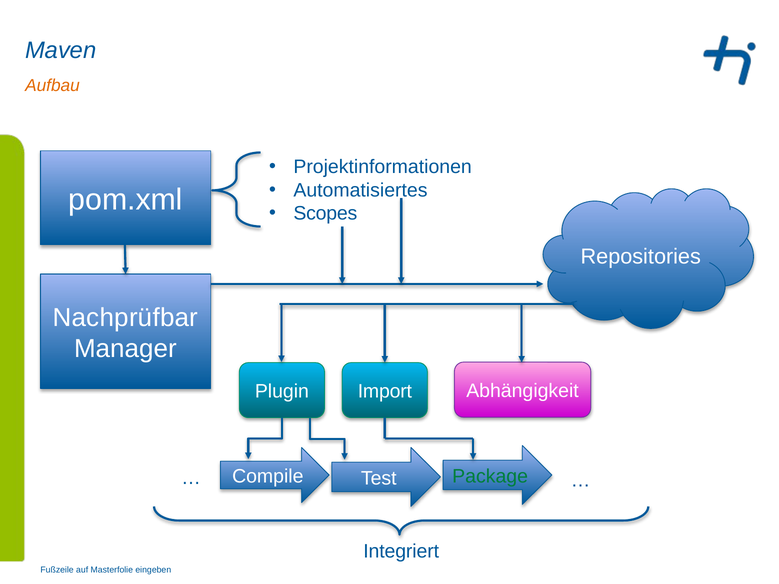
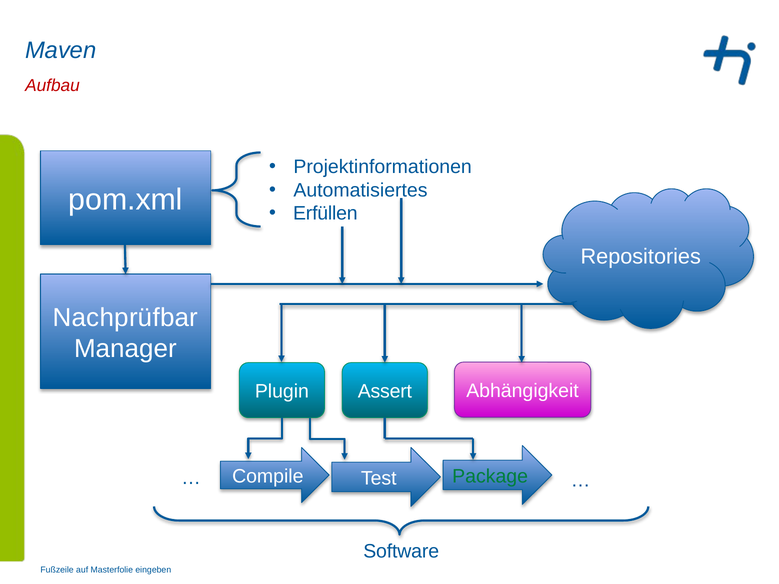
Aufbau colour: orange -> red (52, 85)
Scopes: Scopes -> Erfüllen (325, 214)
Import: Import -> Assert (385, 392)
Integriert: Integriert -> Software (401, 552)
